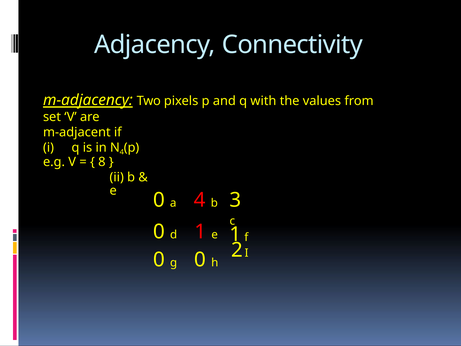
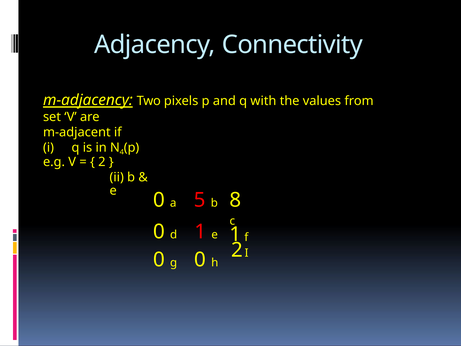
8: 8 -> 2 (102, 162)
a 4: 4 -> 5 (200, 200)
3: 3 -> 8 (235, 200)
